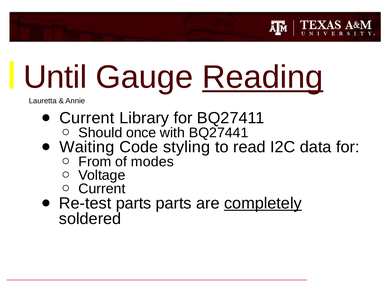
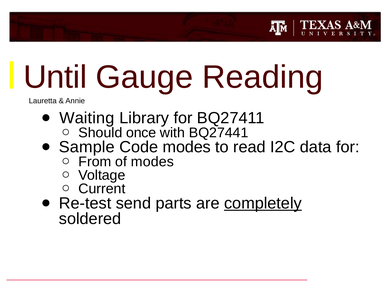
Reading underline: present -> none (263, 77)
Current: Current -> Waiting (87, 118)
Waiting: Waiting -> Sample (87, 147)
Code styling: styling -> modes (187, 147)
Re-test parts: parts -> send (133, 204)
